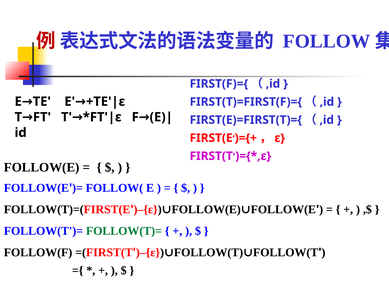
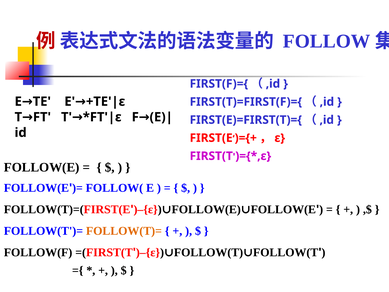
FOLLOW(T)= colour: green -> orange (124, 231)
